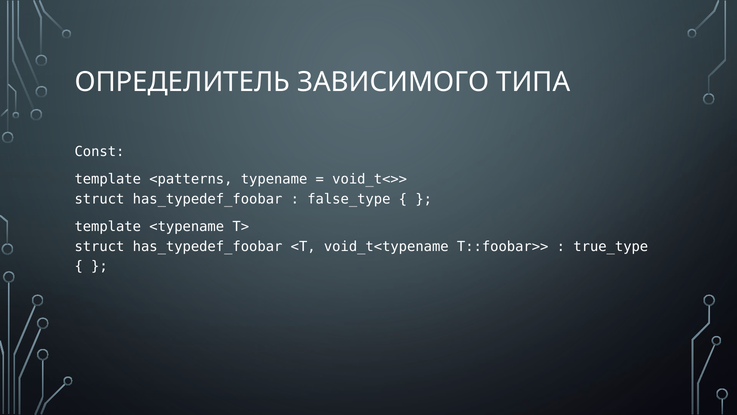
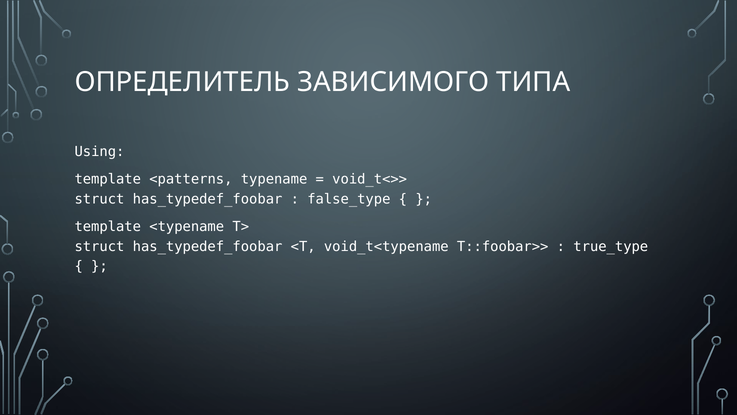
Const: Const -> Using (99, 151)
